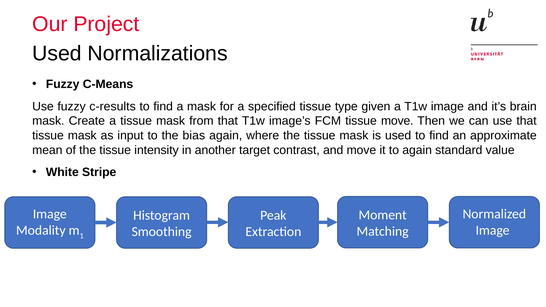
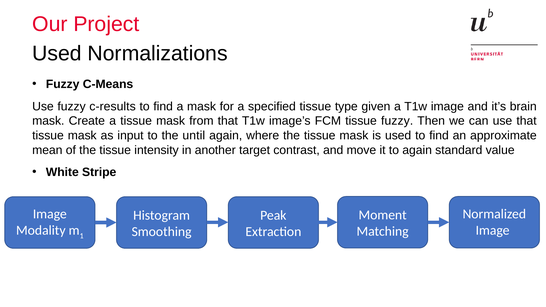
tissue move: move -> fuzzy (397, 121)
bias: bias -> until (194, 136)
